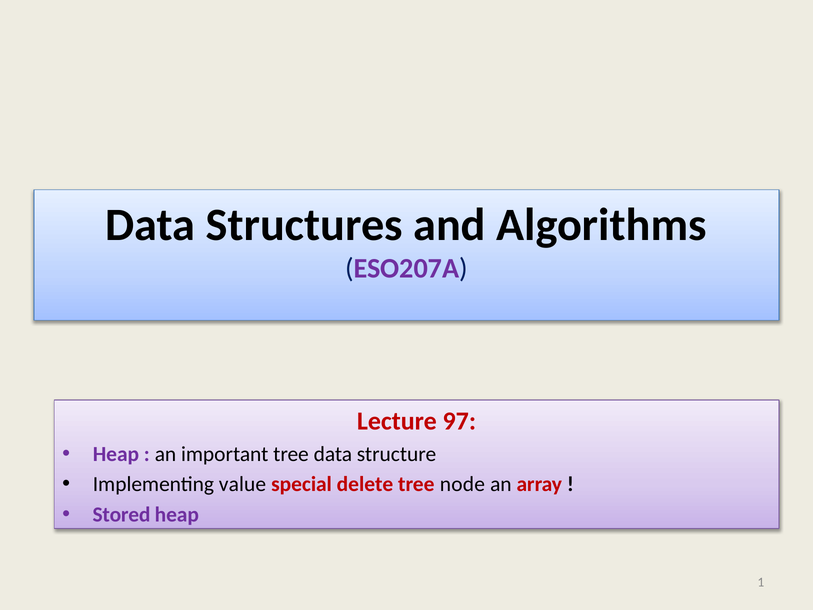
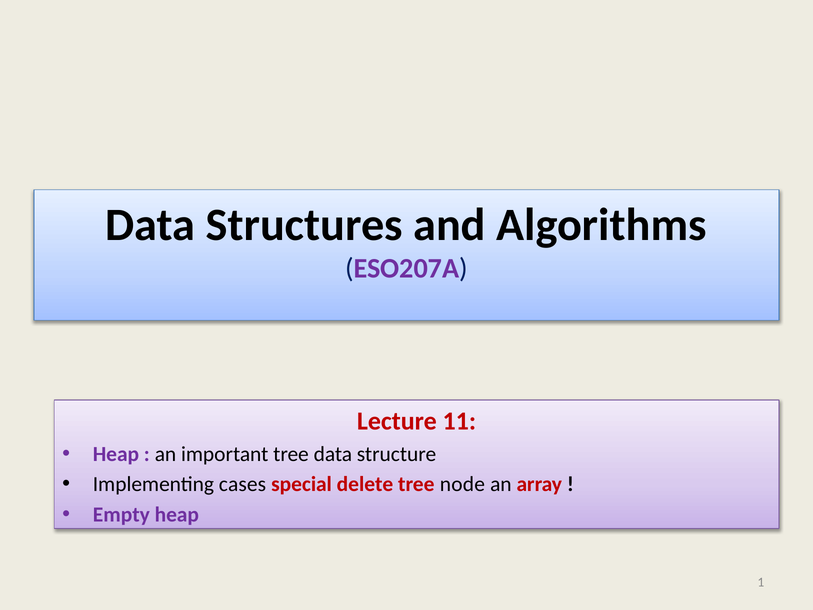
97: 97 -> 11 (459, 421)
value: value -> cases (242, 484)
Stored: Stored -> Empty (121, 514)
